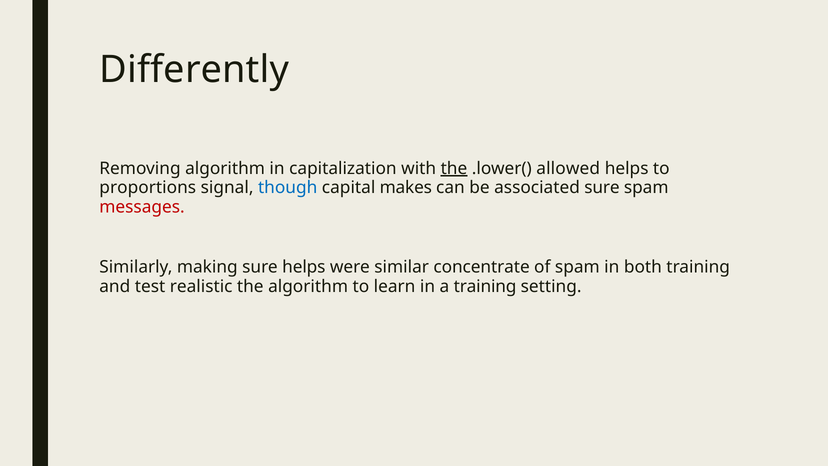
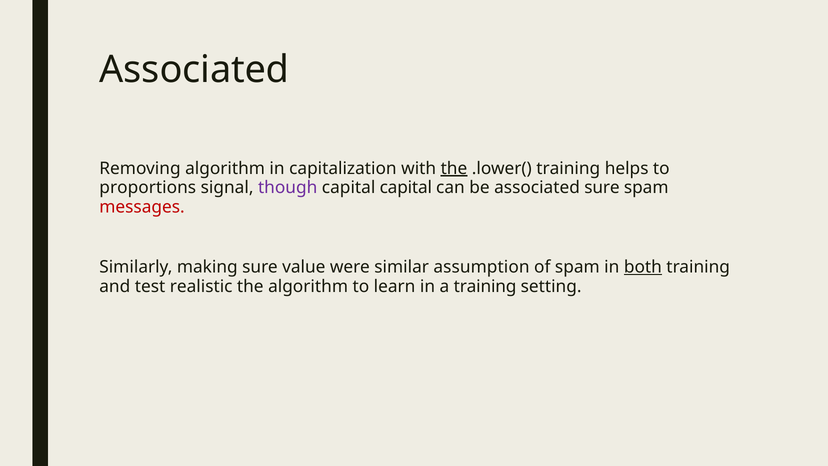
Differently: Differently -> Associated (194, 70)
.lower( allowed: allowed -> training (568, 168)
though colour: blue -> purple (288, 188)
capital makes: makes -> capital (406, 188)
sure helps: helps -> value (304, 267)
concentrate: concentrate -> assumption (482, 267)
both underline: none -> present (643, 267)
